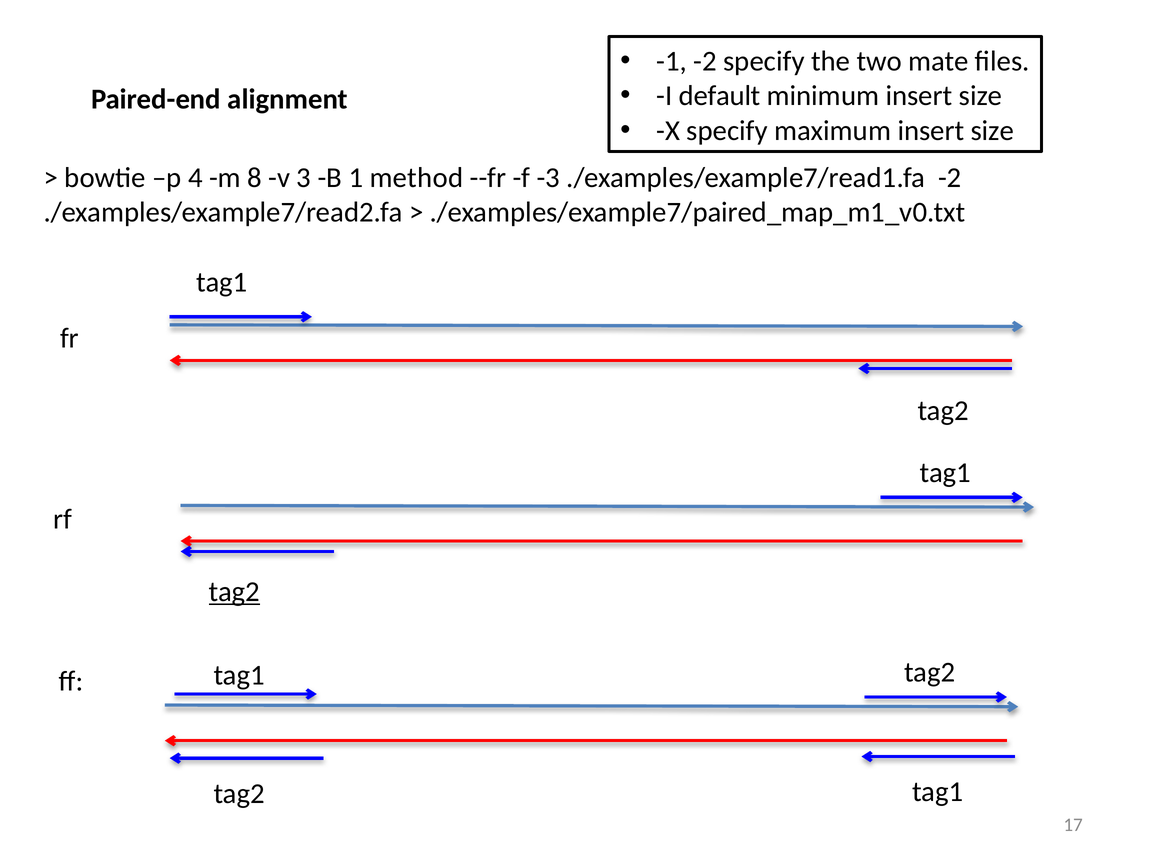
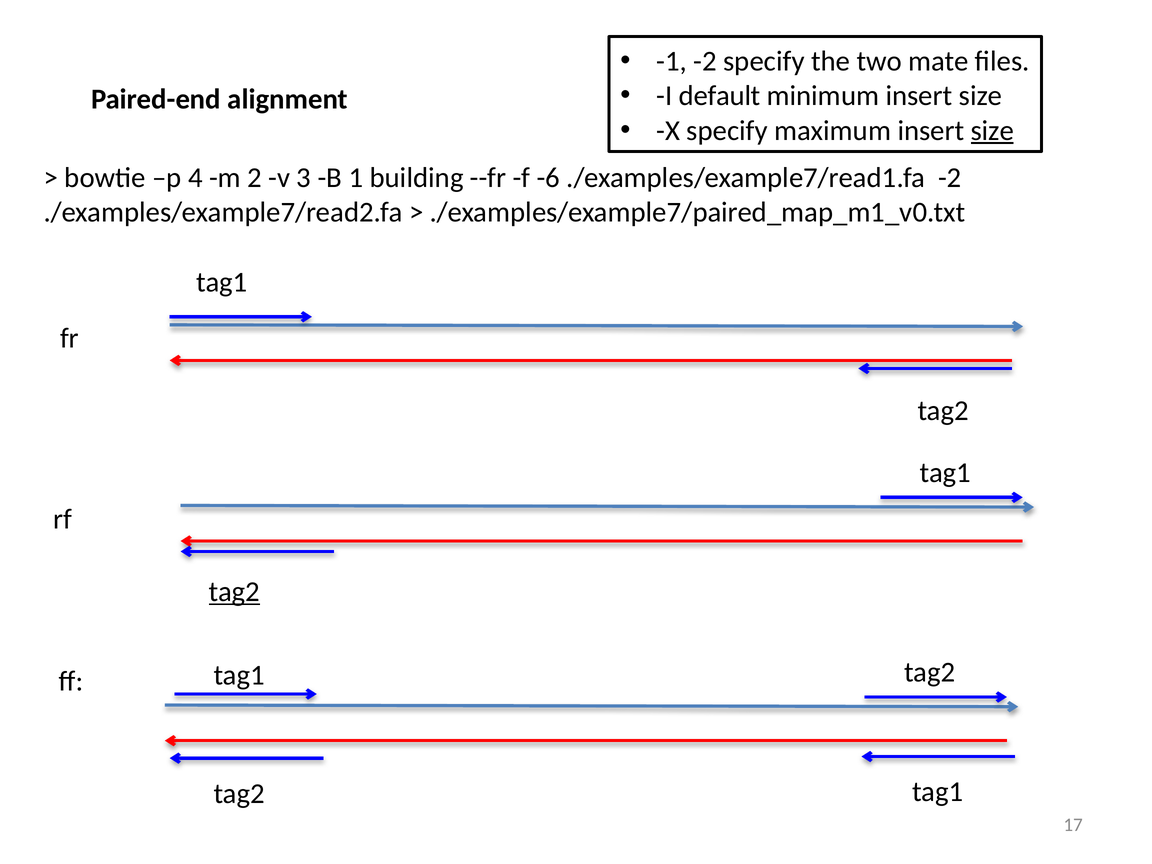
size underline: none -> present (992, 131)
8: 8 -> 2 (255, 178)
method: method -> building (417, 178)
-3: -3 -> -6 (548, 178)
